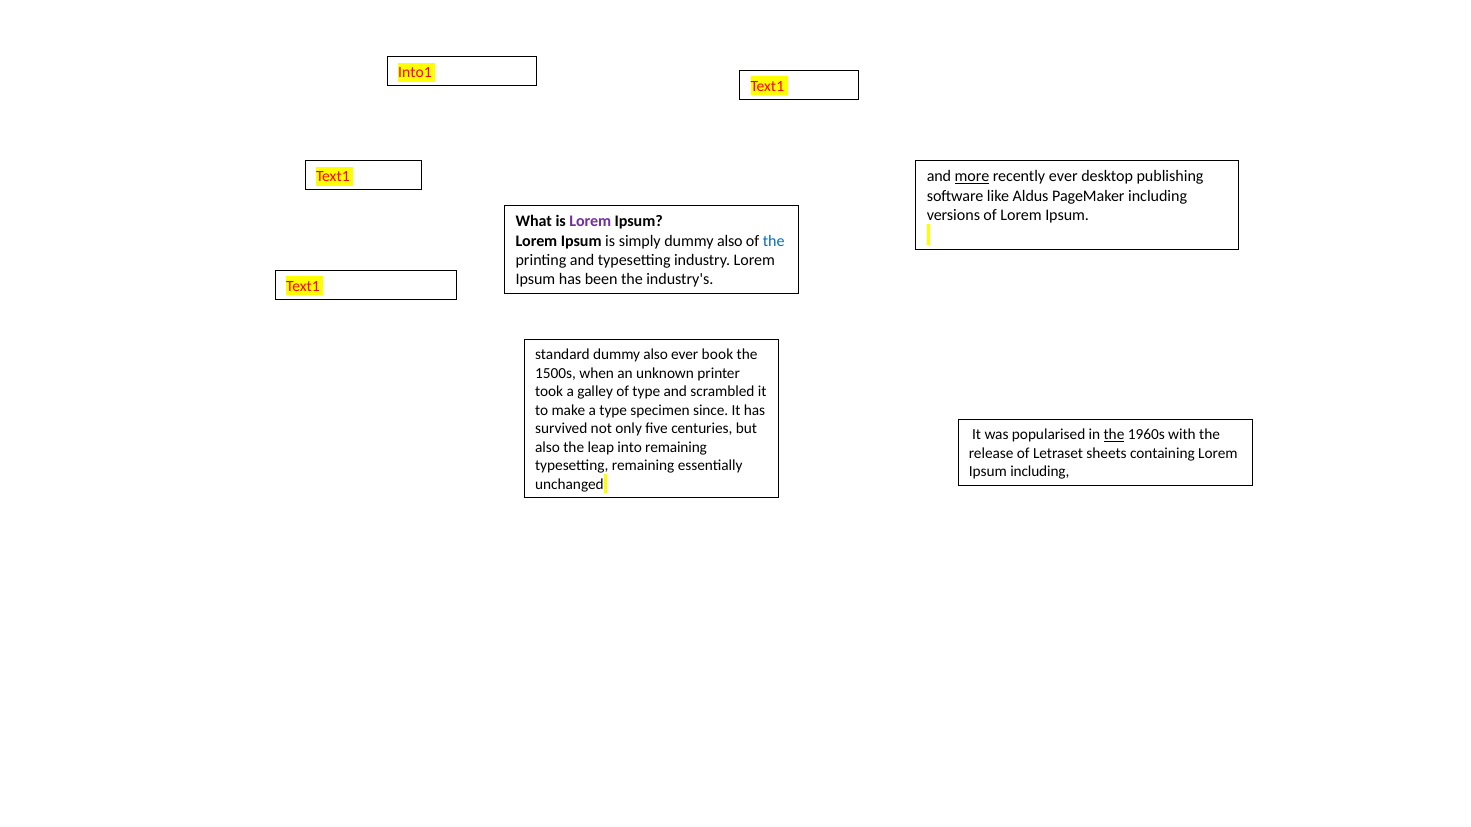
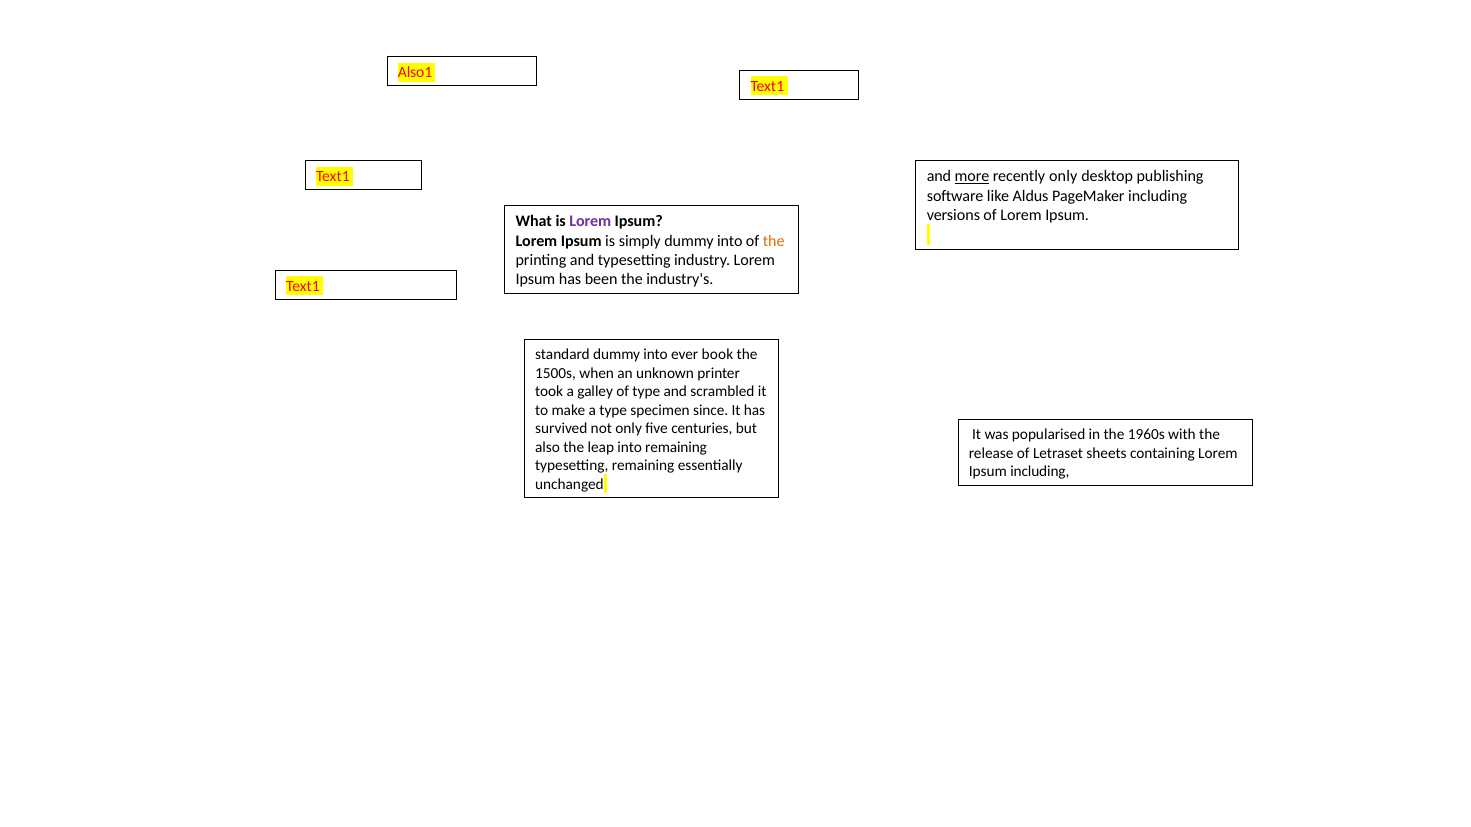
Into1: Into1 -> Also1 (415, 72)
recently ever: ever -> only (1063, 177)
simply dummy also: also -> into (730, 241)
the colour: blue -> orange (774, 241)
standard dummy also: also -> into (656, 355)
the underline: present -> none (1114, 435)
